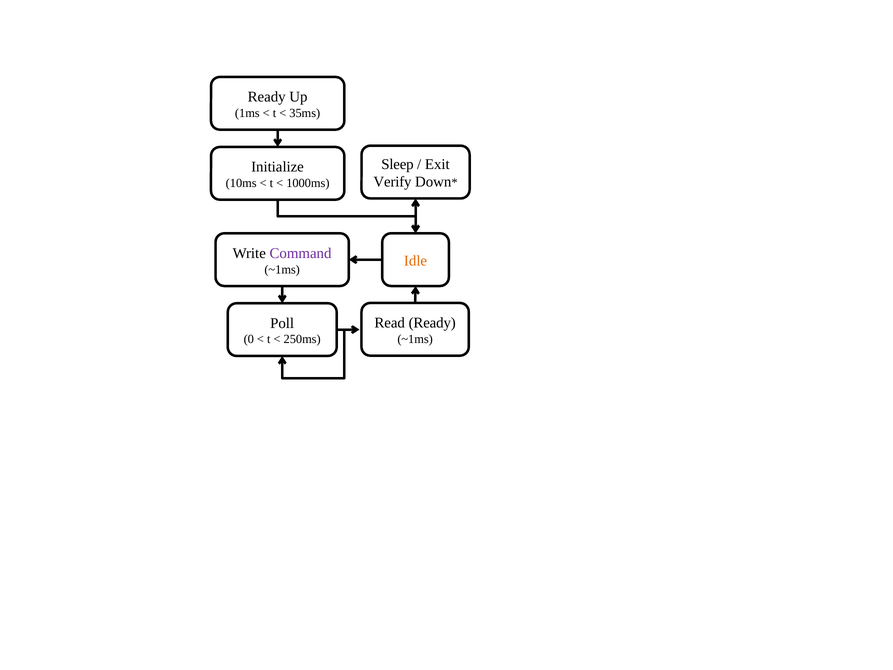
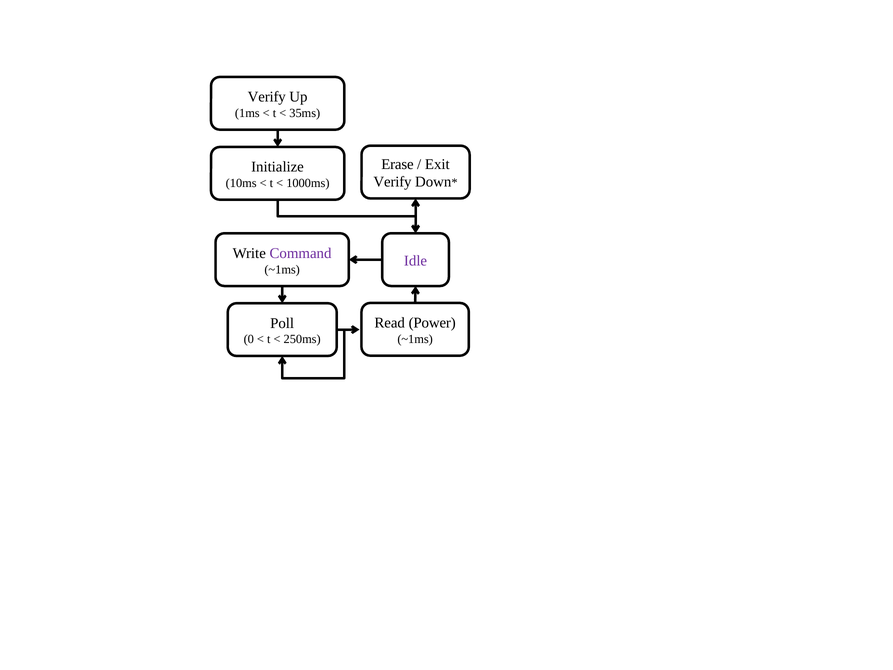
Ready: Ready -> Verify (267, 97)
Sleep: Sleep -> Erase (397, 164)
Idle colour: orange -> purple (416, 261)
Read Ready: Ready -> Power (432, 323)
